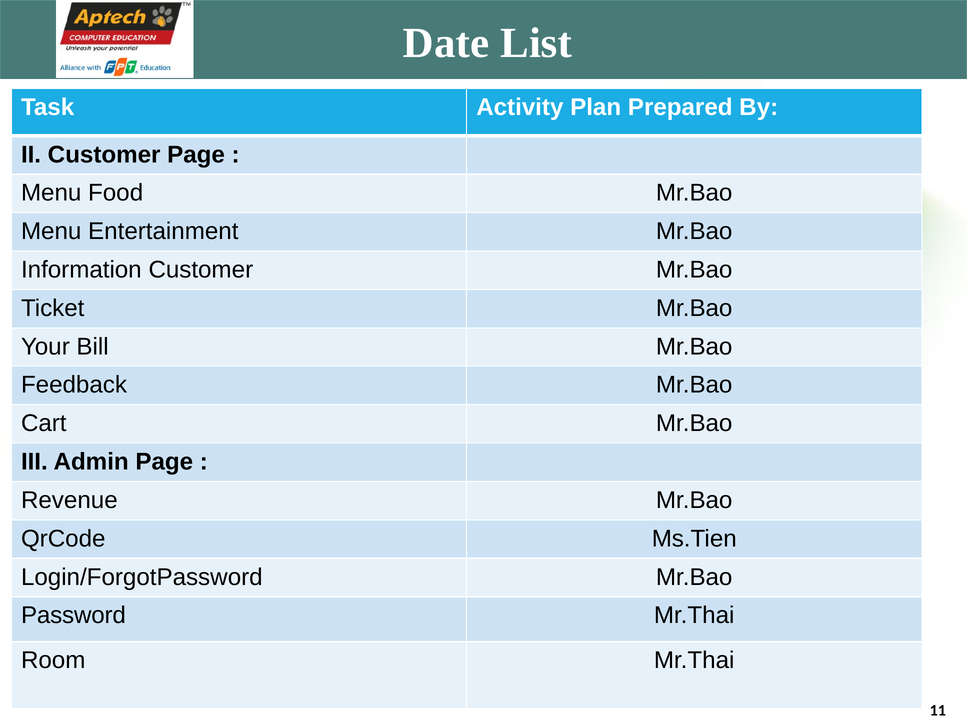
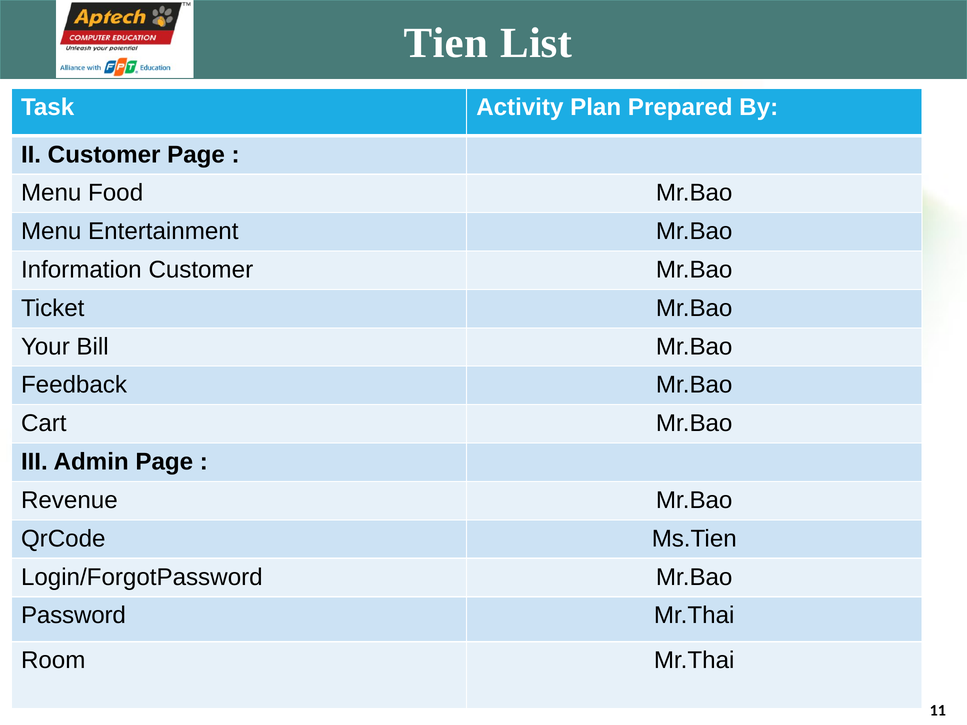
Date: Date -> Tien (446, 43)
